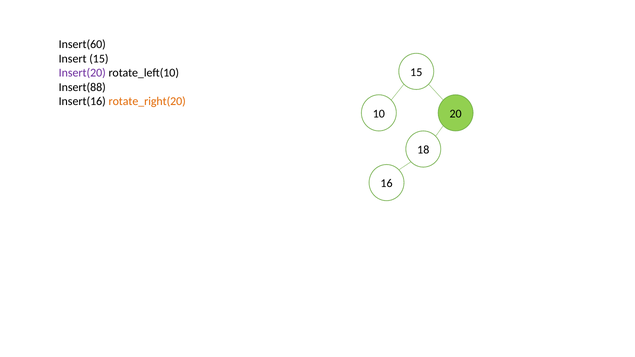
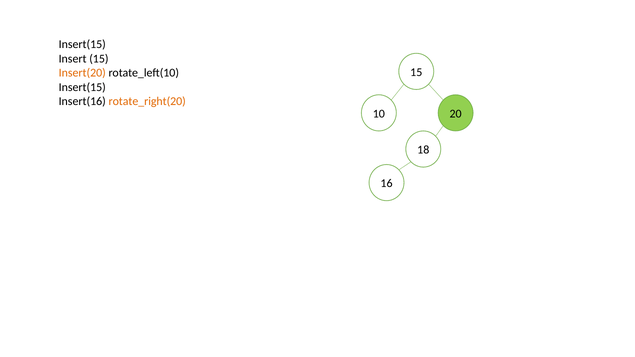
Insert(60: Insert(60 -> Insert(15 (82, 44)
Insert(20 colour: purple -> orange (82, 73)
Insert(88: Insert(88 -> Insert(15 (82, 87)
